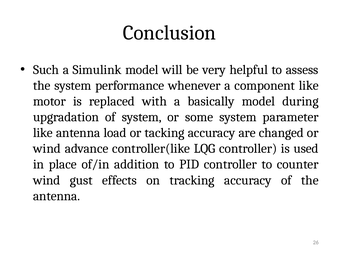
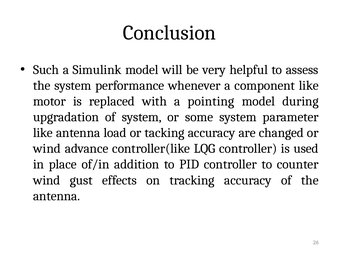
basically: basically -> pointing (211, 101)
